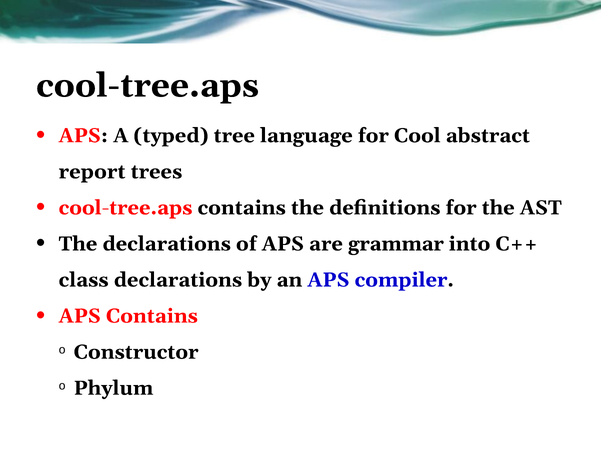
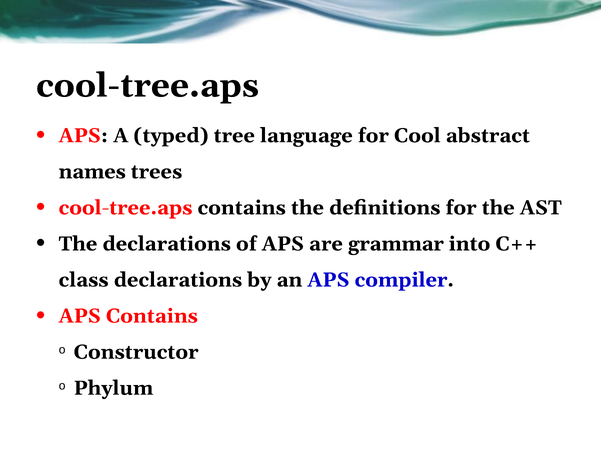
report: report -> names (92, 172)
